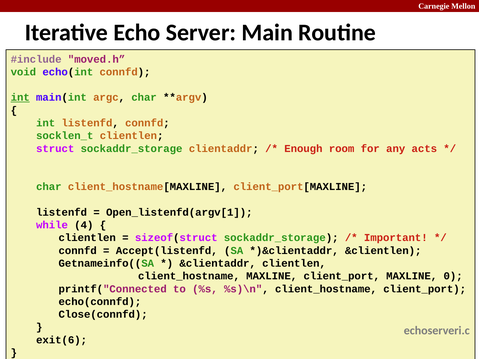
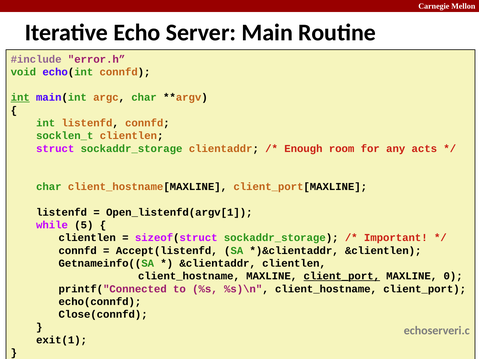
moved.h: moved.h -> error.h (97, 59)
4: 4 -> 5 (84, 225)
client_port underline: none -> present (342, 276)
exit(6: exit(6 -> exit(1 (62, 340)
